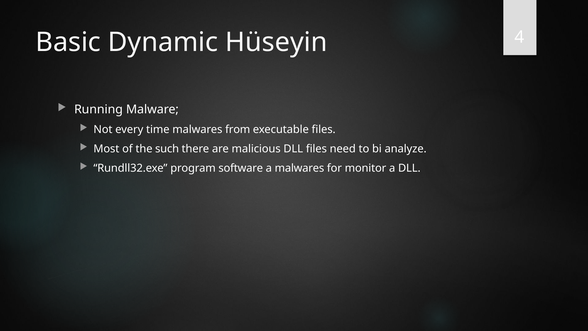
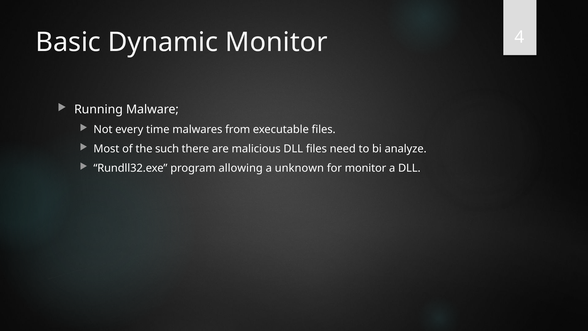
Dynamic Hüseyin: Hüseyin -> Monitor (276, 42)
software: software -> allowing (241, 168)
a malwares: malwares -> unknown (299, 168)
